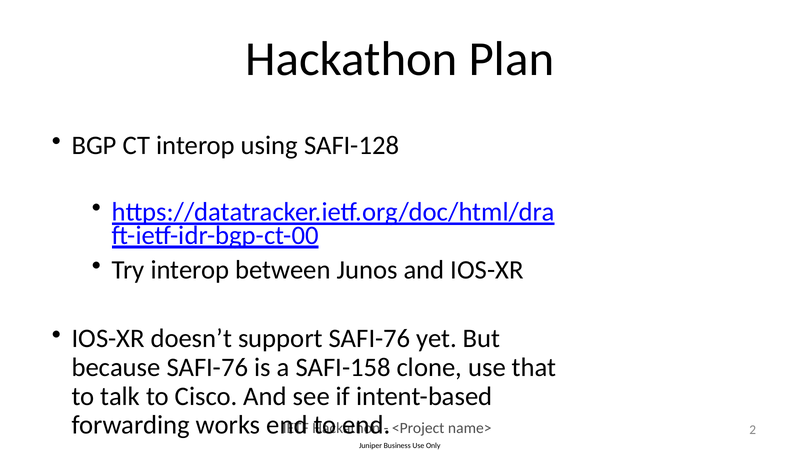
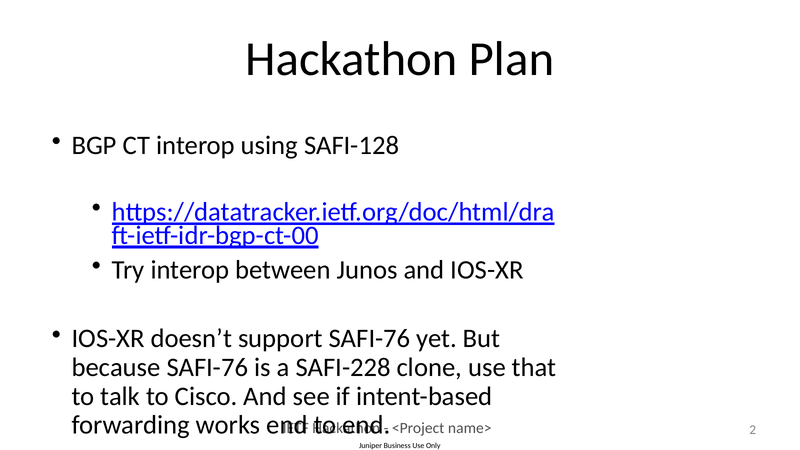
SAFI-158: SAFI-158 -> SAFI-228 (343, 367)
